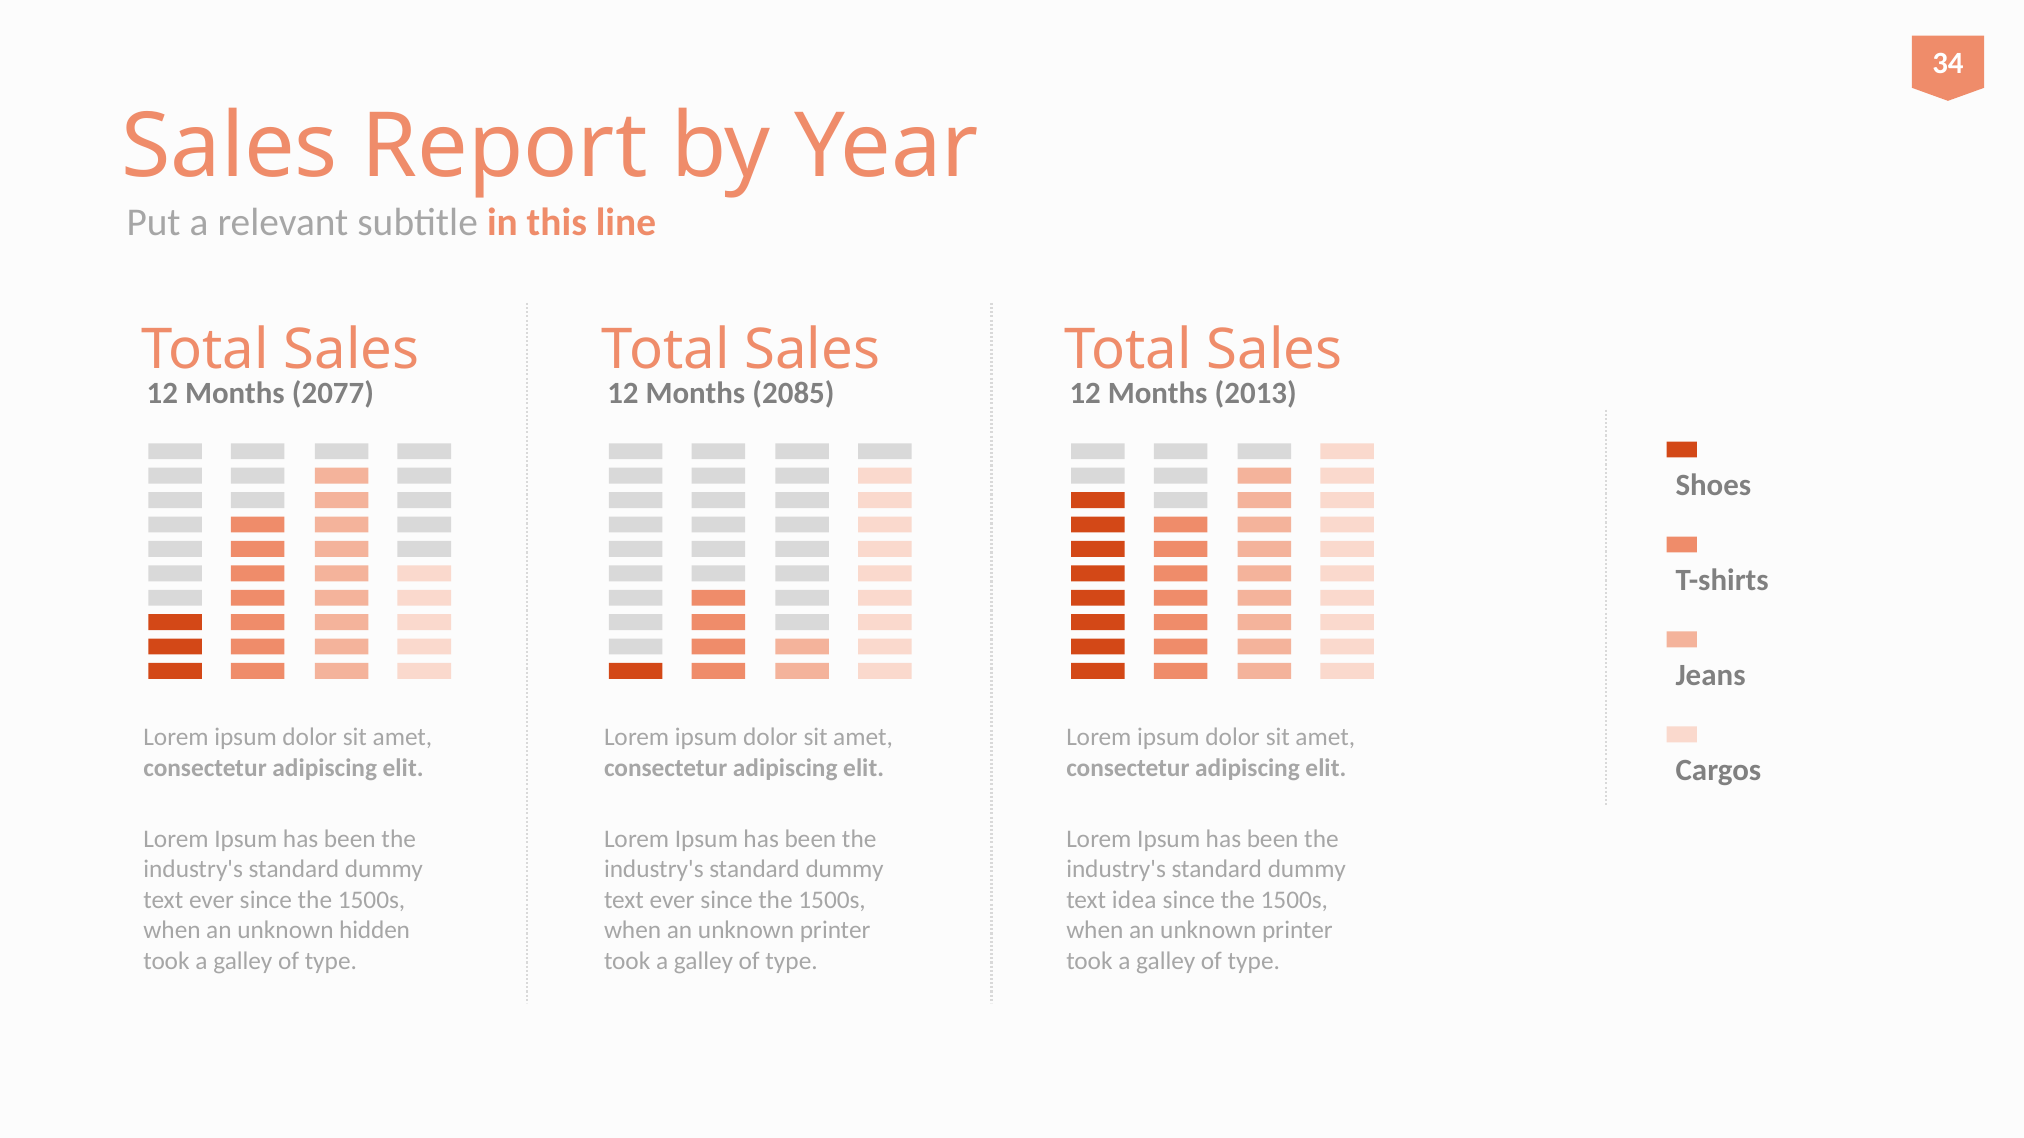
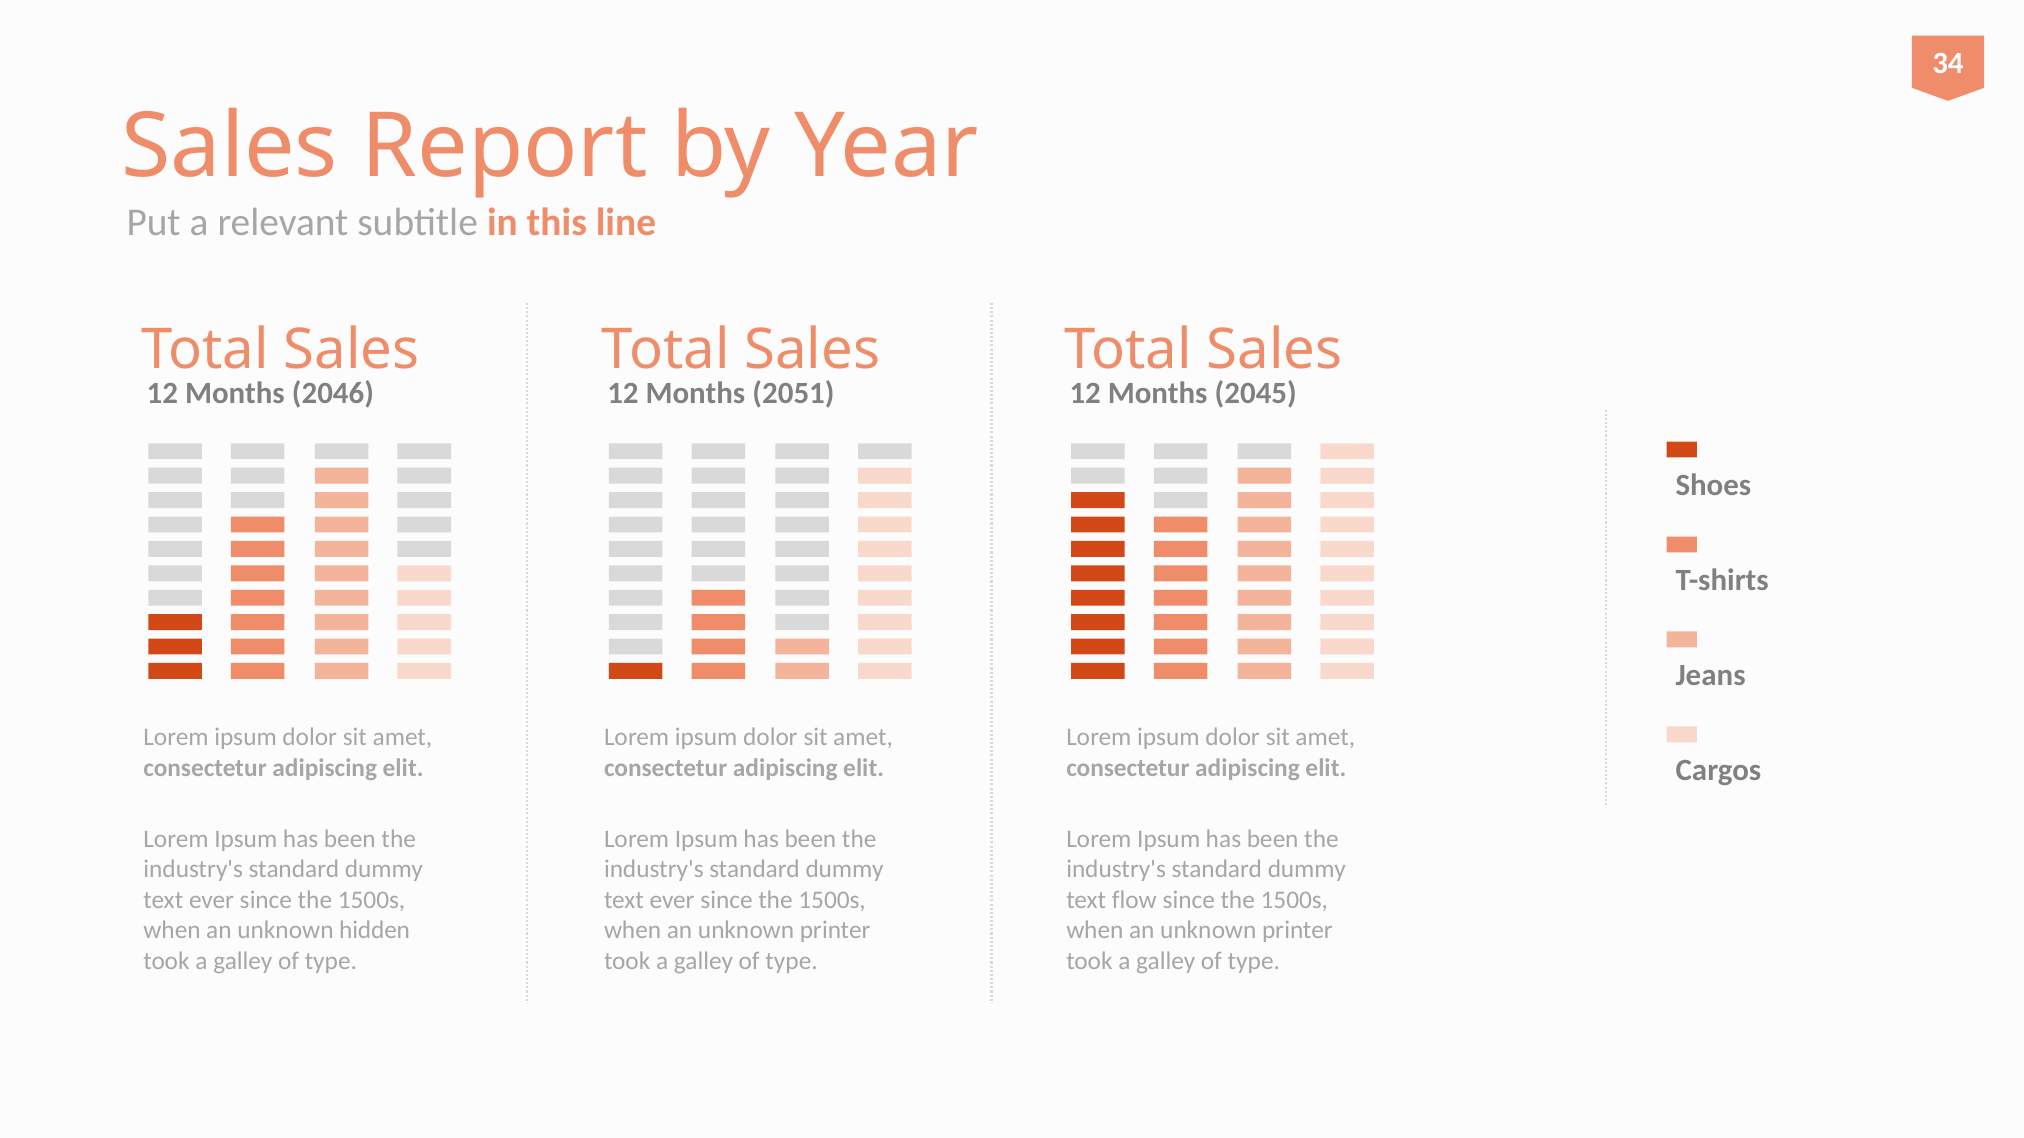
2077: 2077 -> 2046 (333, 393)
2085: 2085 -> 2051 (793, 393)
2013: 2013 -> 2045 (1256, 393)
idea: idea -> flow (1134, 900)
